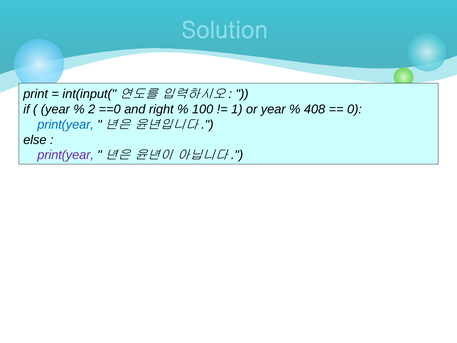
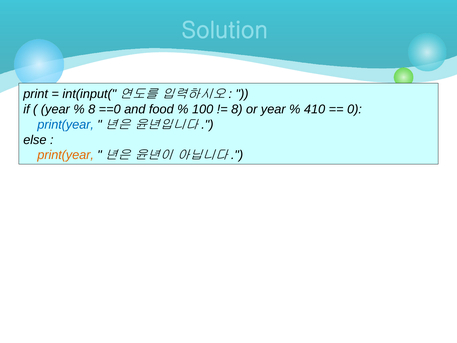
2: 2 -> 8 (92, 109)
right: right -> food (161, 109)
1: 1 -> 8 (237, 109)
408: 408 -> 410 (315, 109)
print(year colour: purple -> orange (66, 155)
